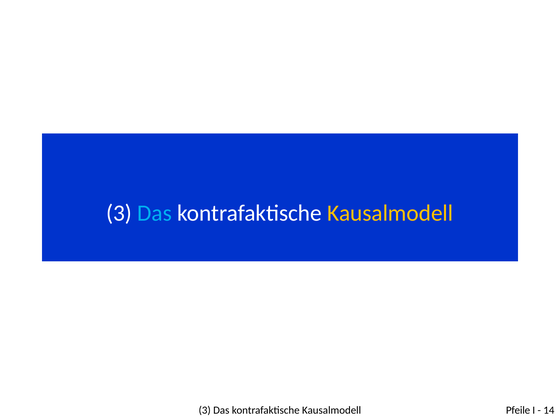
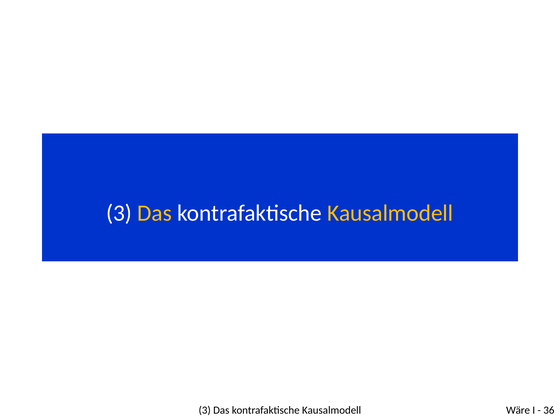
Das colour: light blue -> yellow (155, 213)
Pfeile: Pfeile -> Wäre (518, 410)
14: 14 -> 36 (549, 410)
